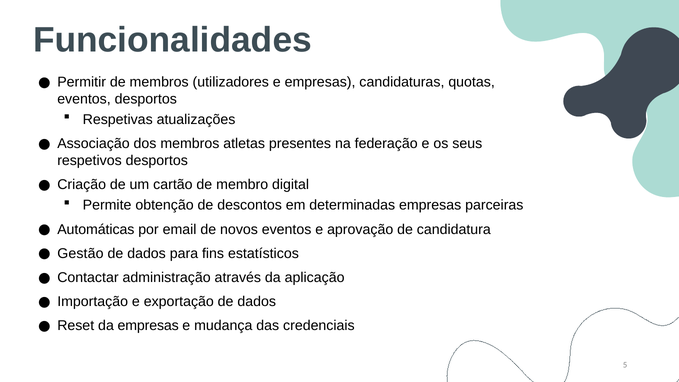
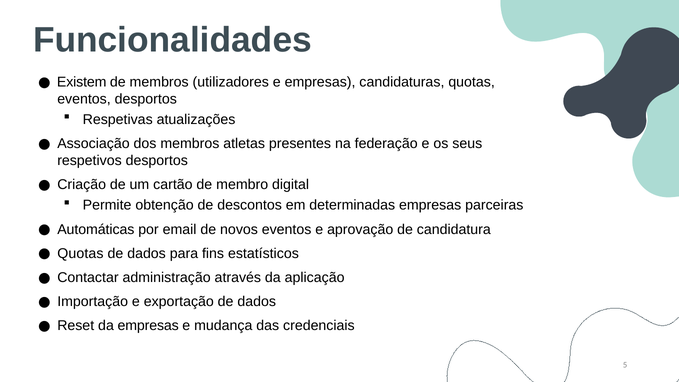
Permitir: Permitir -> Existem (82, 82)
Gestão: Gestão -> Quotas (80, 253)
